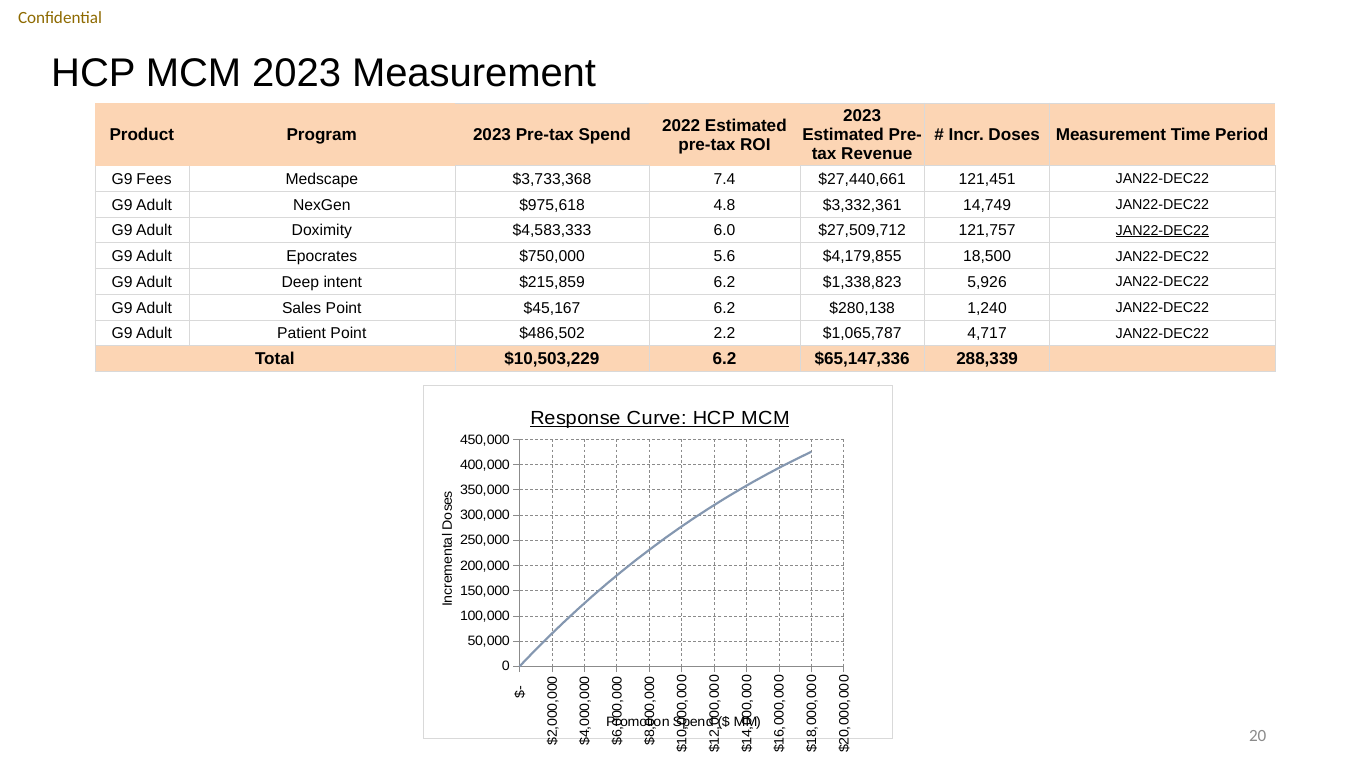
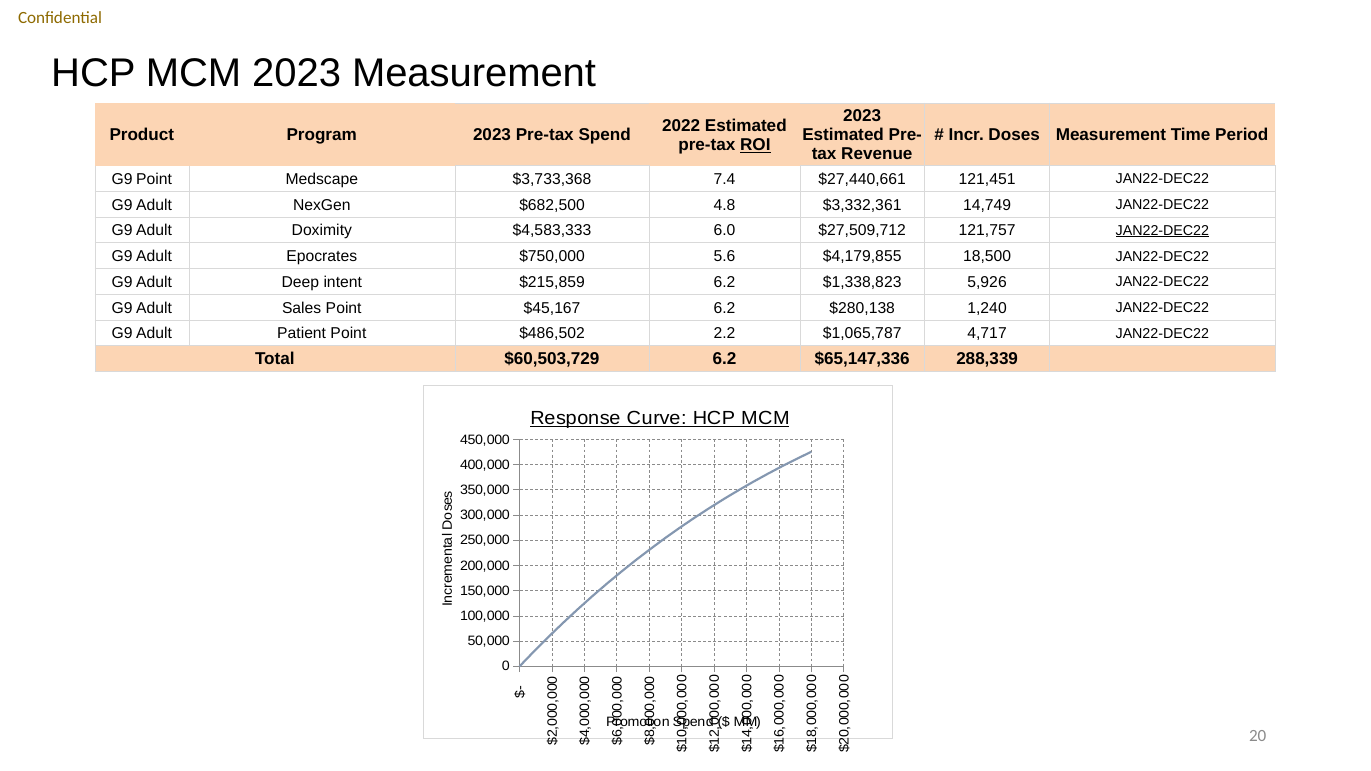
ROI underline: none -> present (755, 145)
G9 Fees: Fees -> Point (154, 179)
$975,618: $975,618 -> $682,500 (552, 205)
$10,503,229: $10,503,229 -> $60,503,729 (552, 359)
